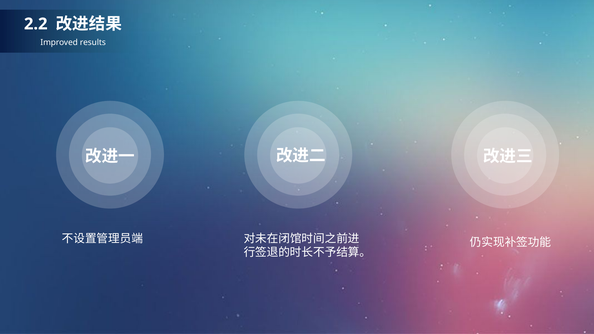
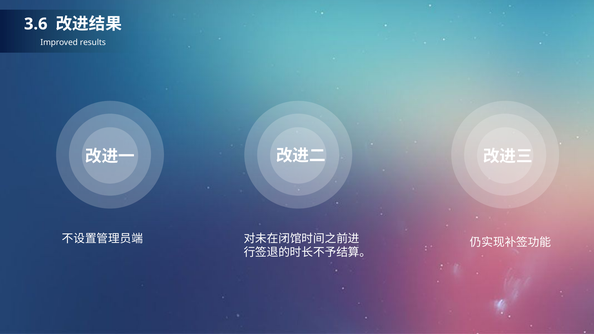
2.2: 2.2 -> 3.6 (36, 24)
